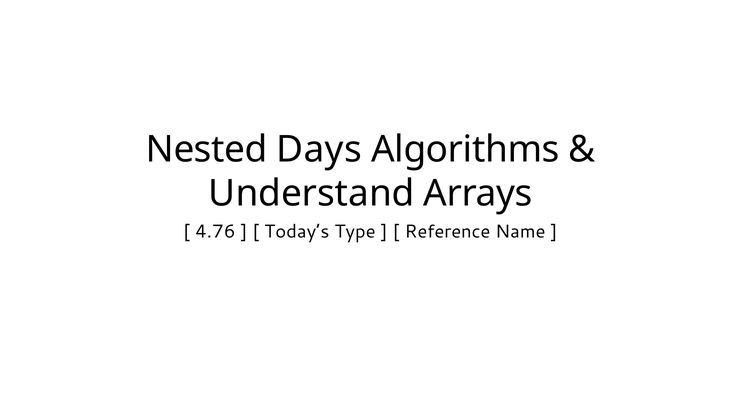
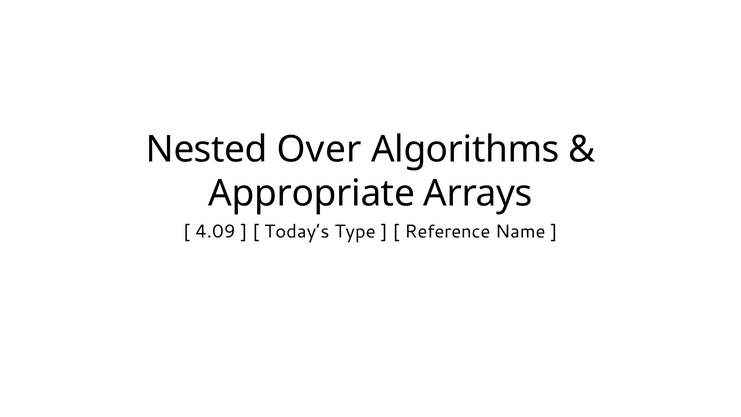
Days: Days -> Over (319, 149)
Understand: Understand -> Appropriate (312, 194)
4.76: 4.76 -> 4.09 (215, 231)
